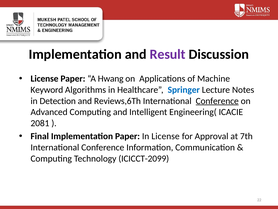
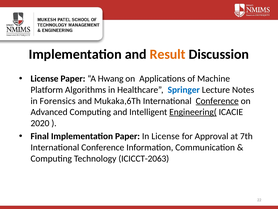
Result colour: purple -> orange (168, 54)
Keyword: Keyword -> Platform (47, 90)
Detection: Detection -> Forensics (58, 101)
Reviews,6Th: Reviews,6Th -> Mukaka,6Th (117, 101)
Engineering( underline: none -> present (193, 112)
2081: 2081 -> 2020 (40, 123)
ICICCT-2099: ICICCT-2099 -> ICICCT-2063 (144, 158)
